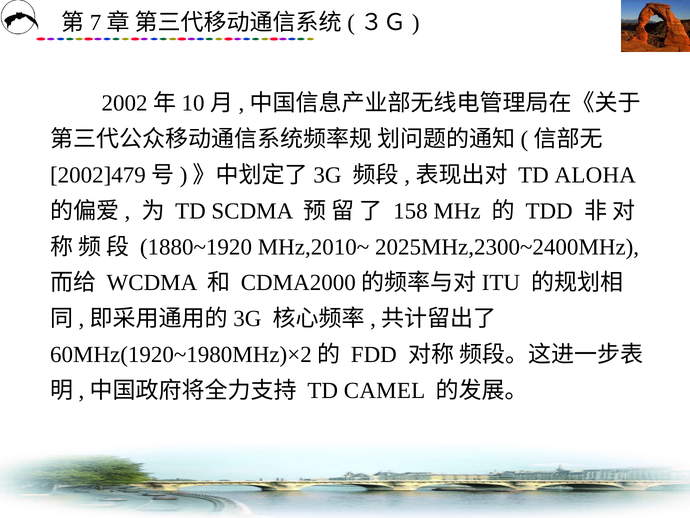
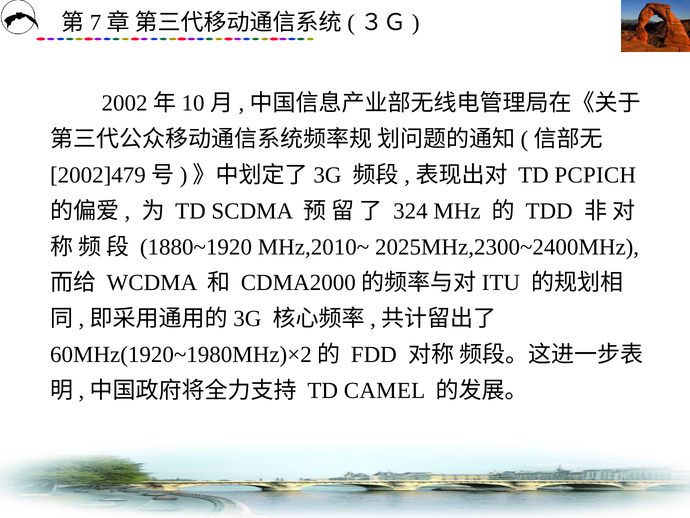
ALOHA: ALOHA -> PCPICH (595, 175)
158: 158 -> 324 (410, 211)
